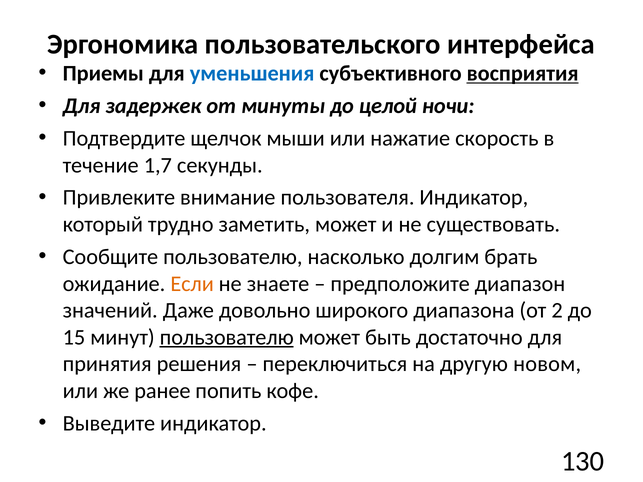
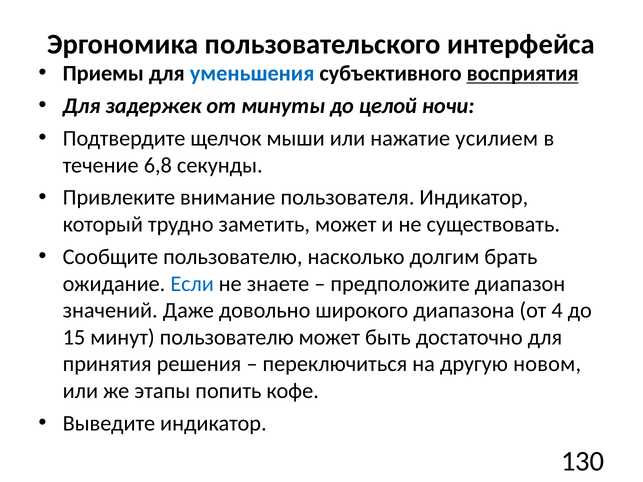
скорость: скорость -> усилием (497, 138)
1,7: 1,7 -> 6,8 (158, 165)
Если colour: orange -> blue (192, 284)
2: 2 -> 4 (557, 311)
пользователю underline: present -> none (227, 337)
ранее: ранее -> этапы (162, 391)
